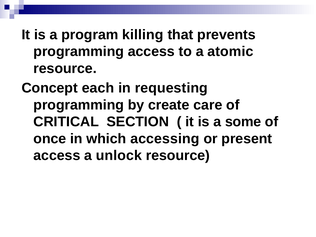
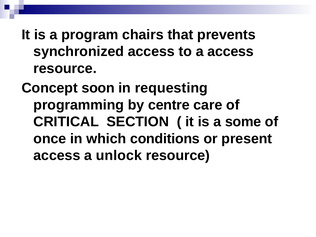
killing: killing -> chairs (143, 35)
programming: programming -> synchronized (79, 52)
a atomic: atomic -> access (231, 52)
each: each -> soon (98, 88)
create: create -> centre (169, 105)
accessing: accessing -> conditions (165, 139)
